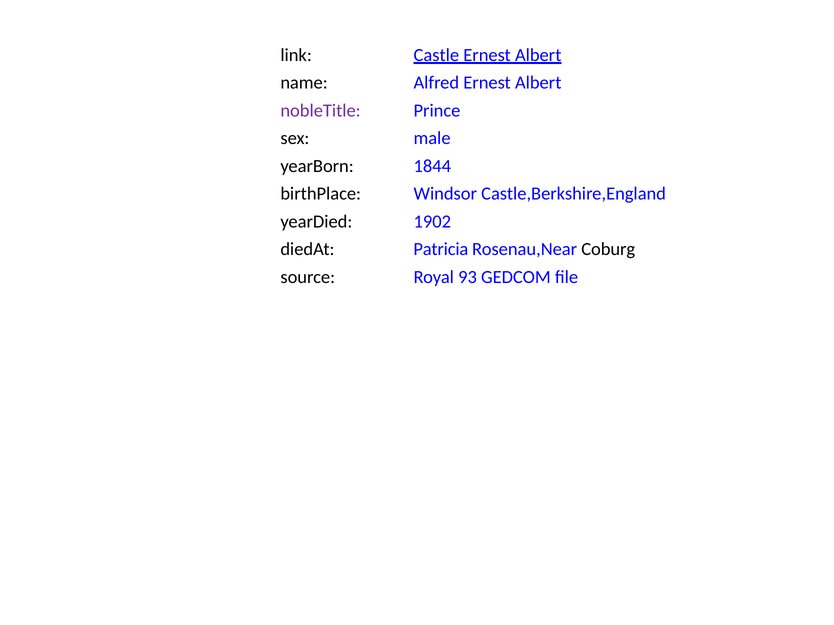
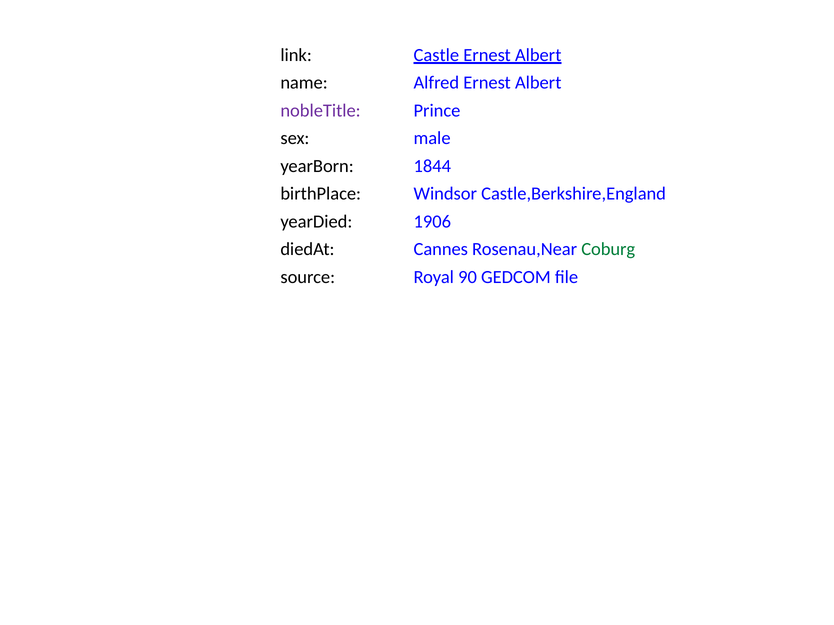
1902: 1902 -> 1906 (432, 222)
Patricia: Patricia -> Cannes (441, 250)
Coburg colour: black -> green (608, 250)
93: 93 -> 90 (468, 277)
